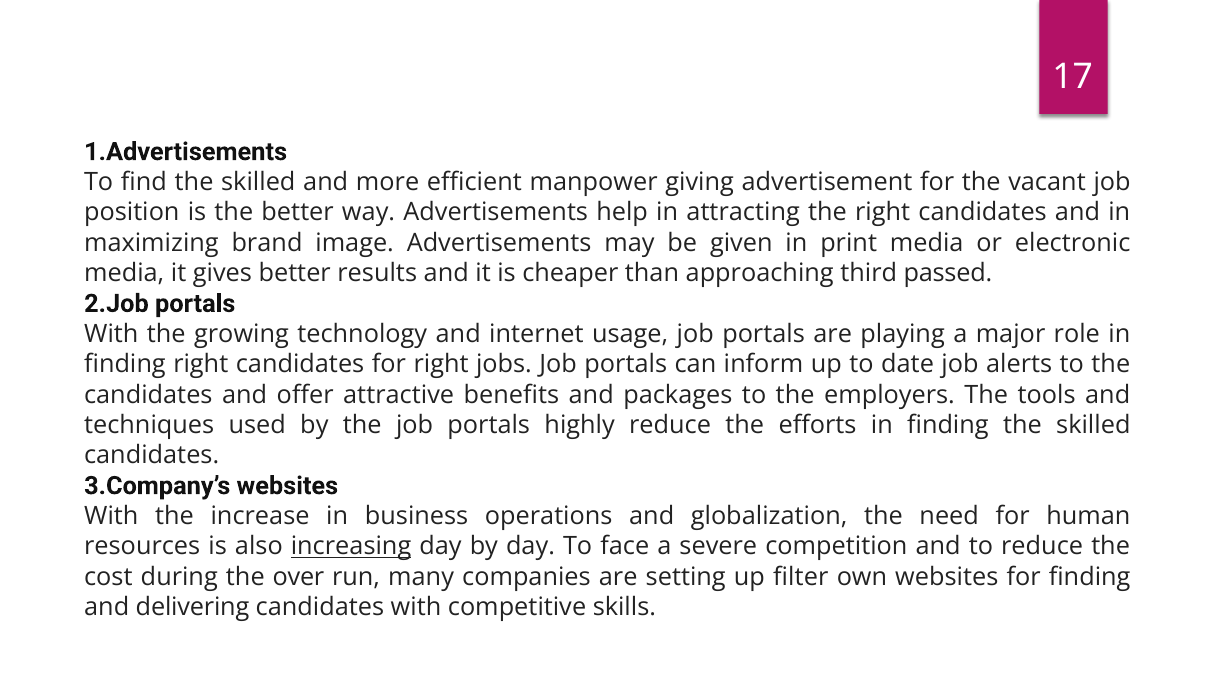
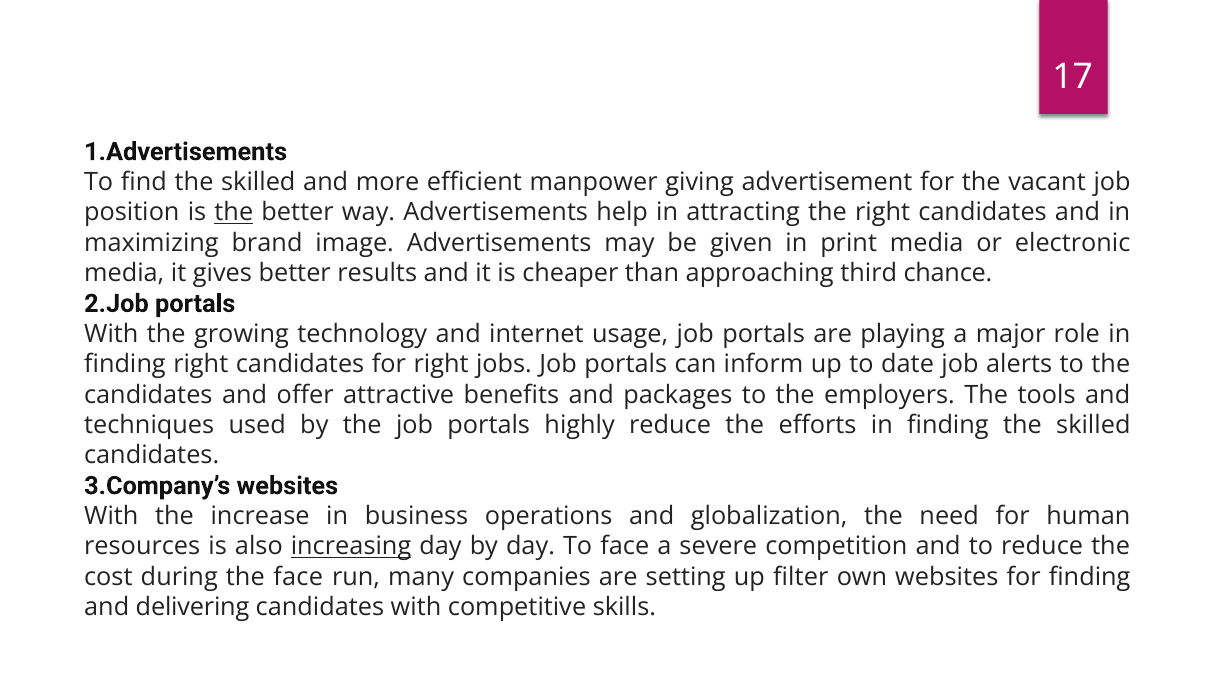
the underline: none -> present (234, 212)
passed: passed -> chance (948, 273)
the over: over -> face (298, 577)
